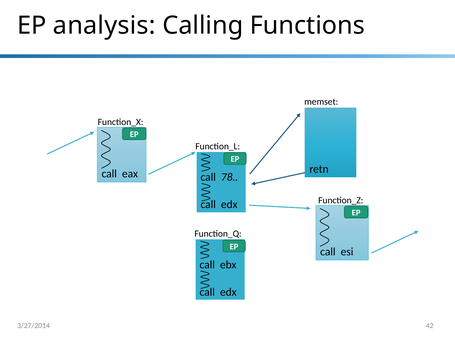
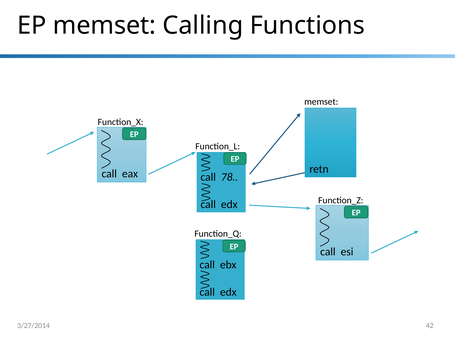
EP analysis: analysis -> memset (104, 26)
